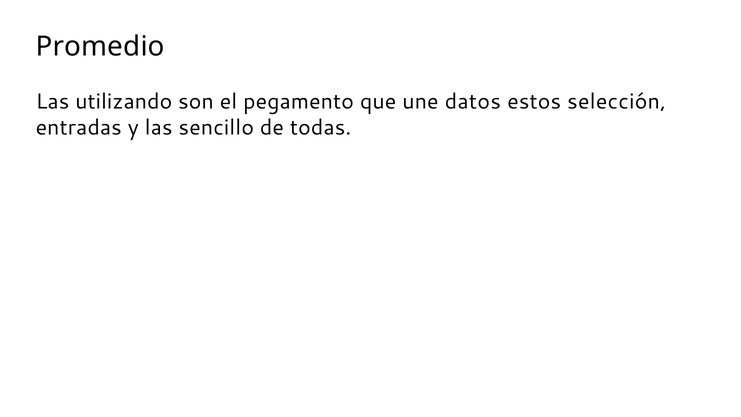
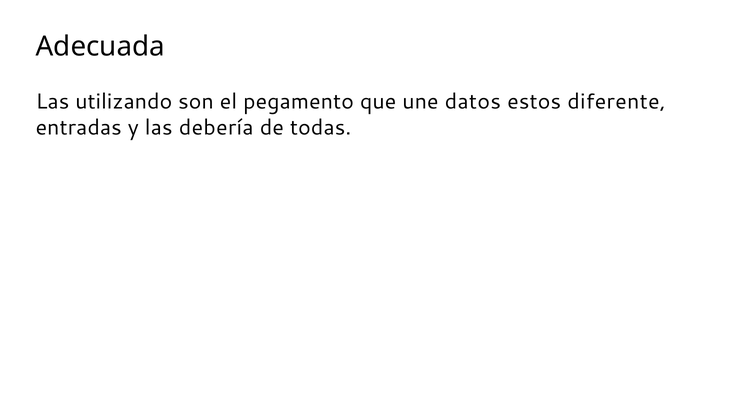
Promedio: Promedio -> Adecuada (100, 46)
selección: selección -> diferente (617, 102)
sencillo: sencillo -> debería (216, 128)
